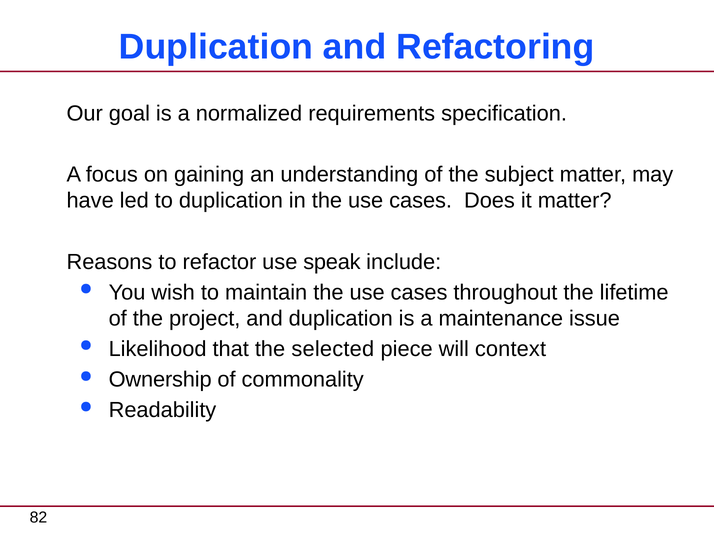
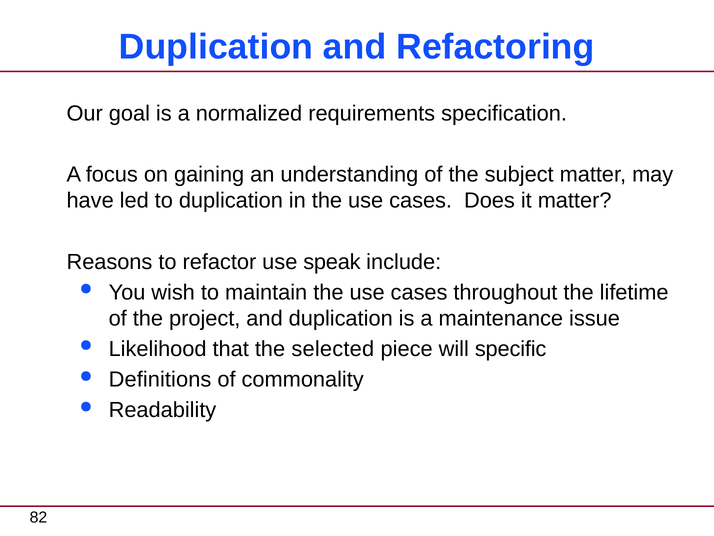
context: context -> specific (511, 349)
Ownership: Ownership -> Definitions (160, 379)
